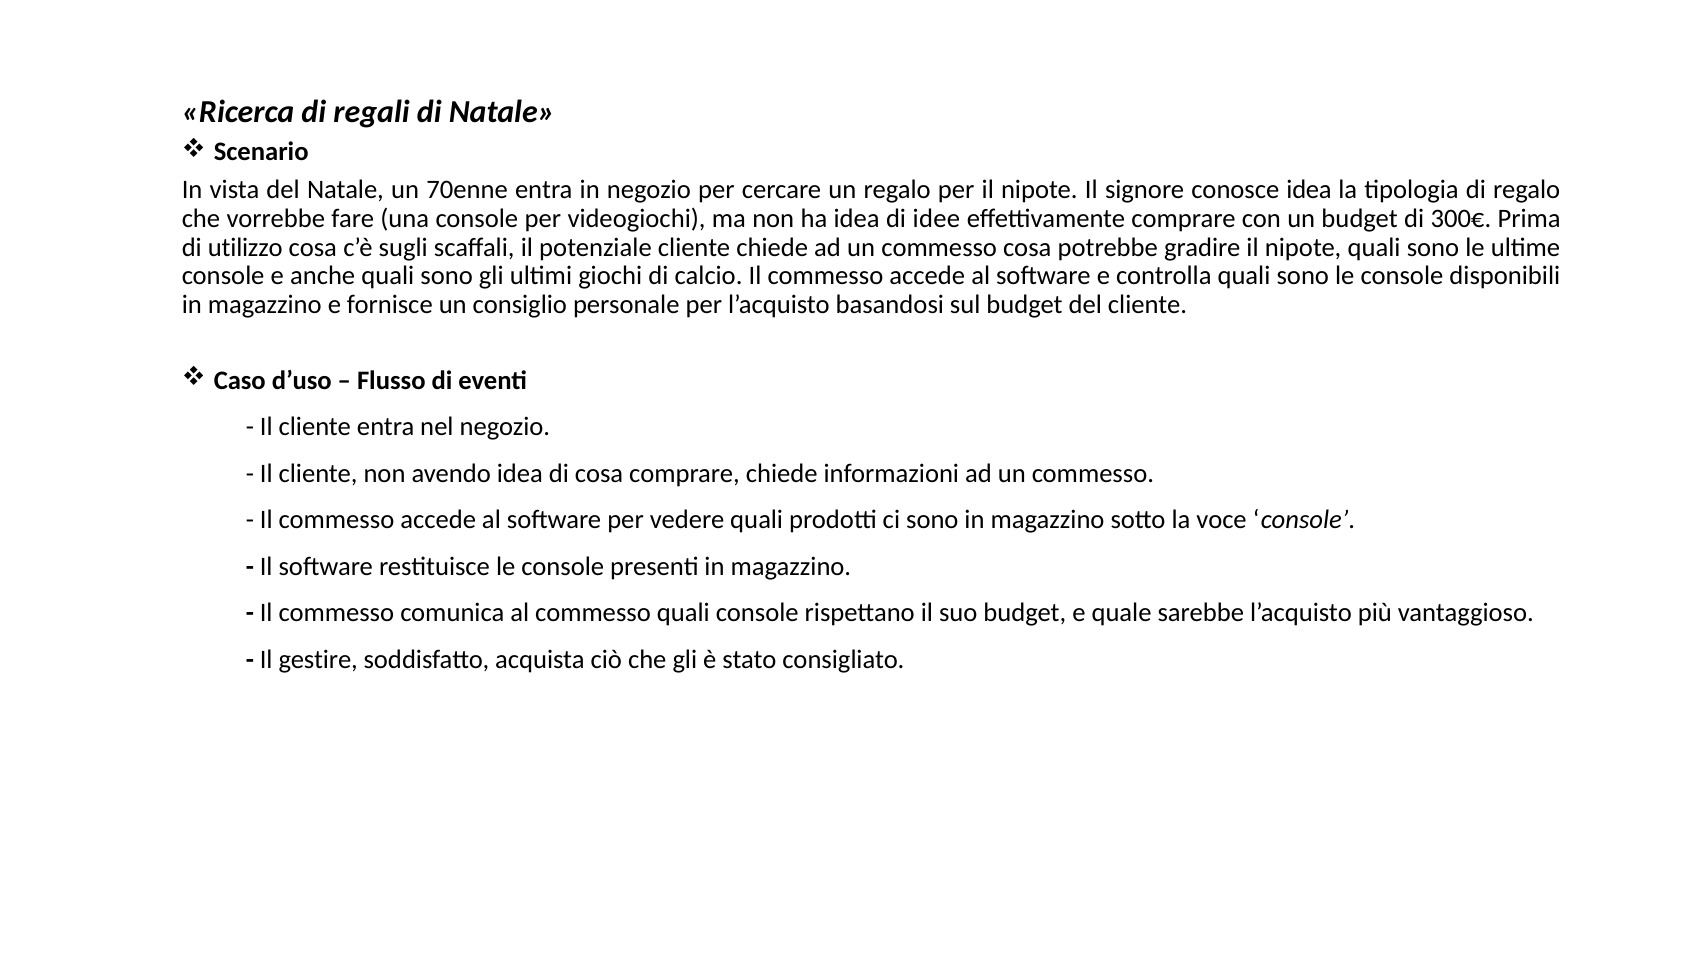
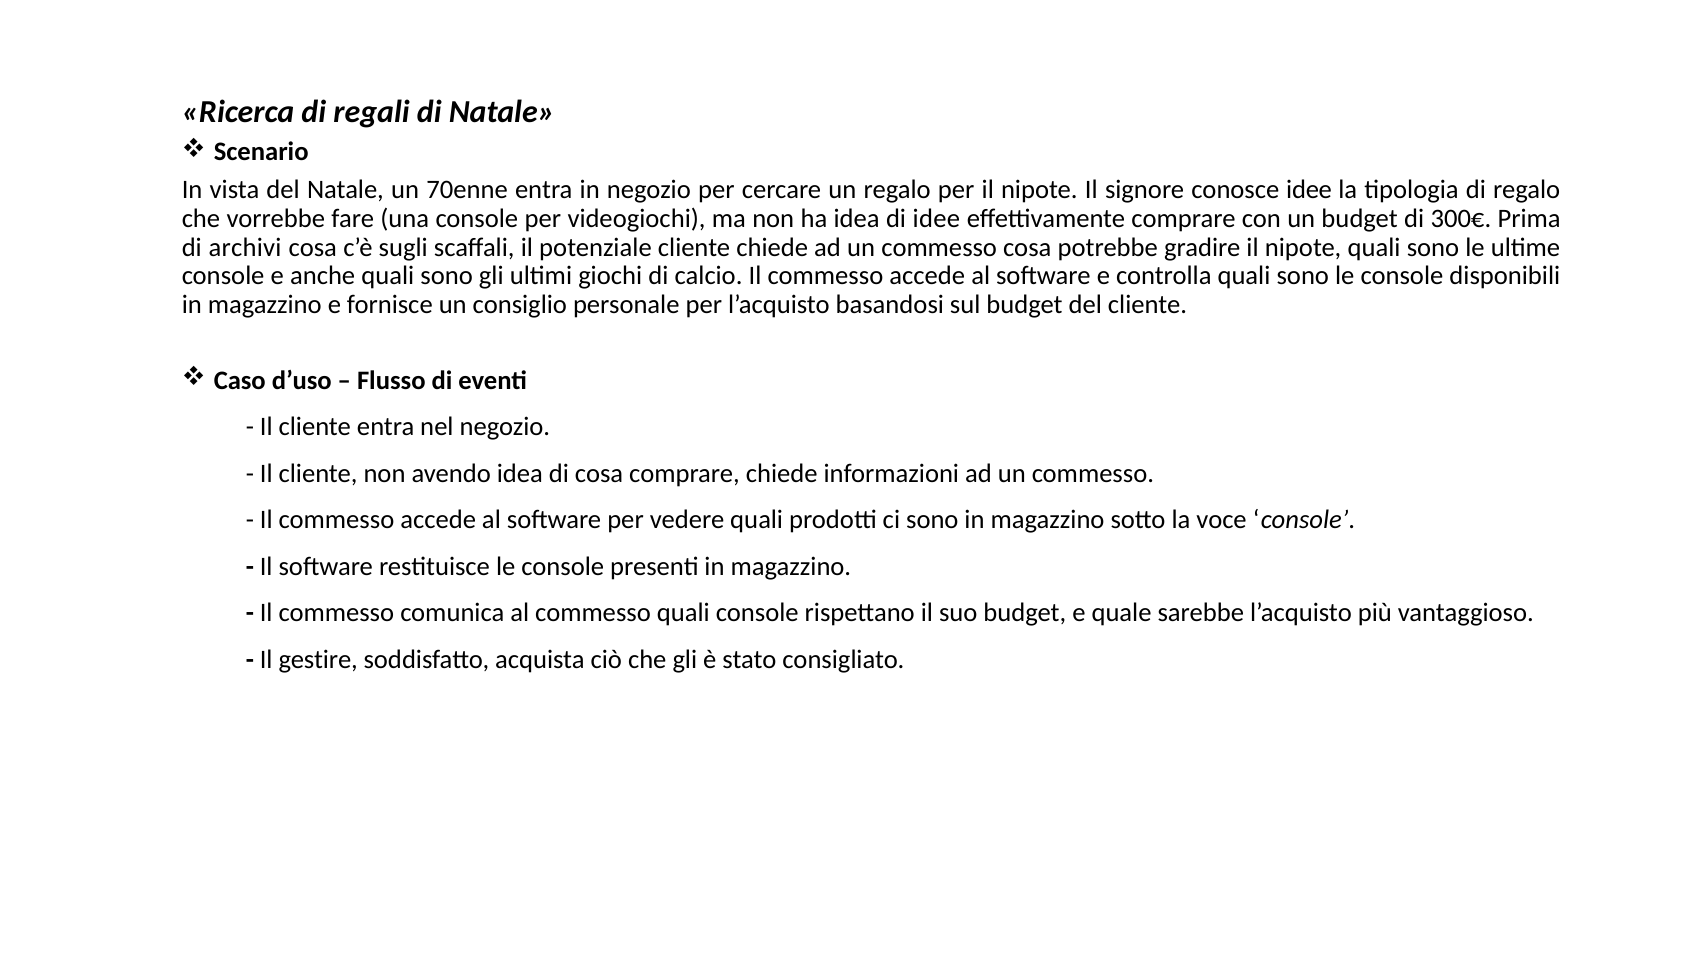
conosce idea: idea -> idee (1309, 190)
utilizzo: utilizzo -> archivi (245, 247)
